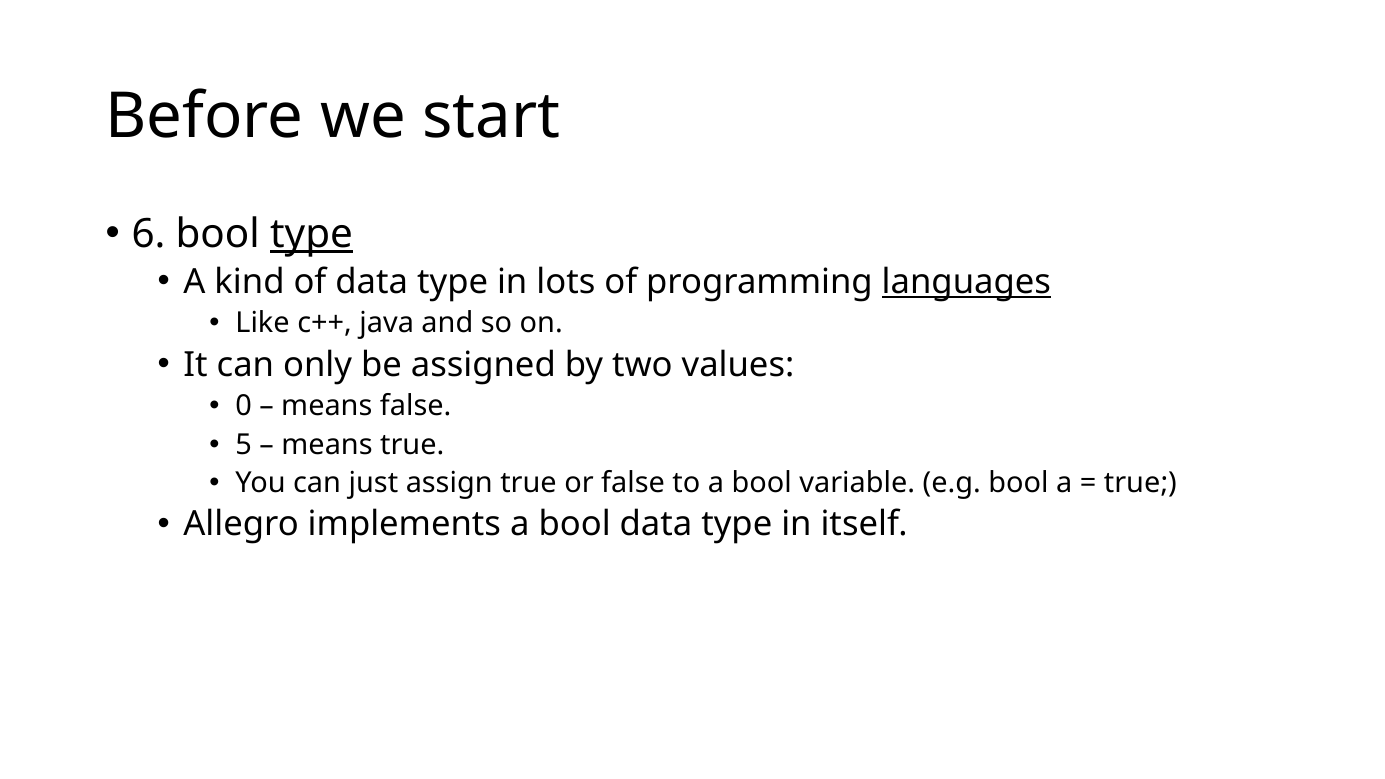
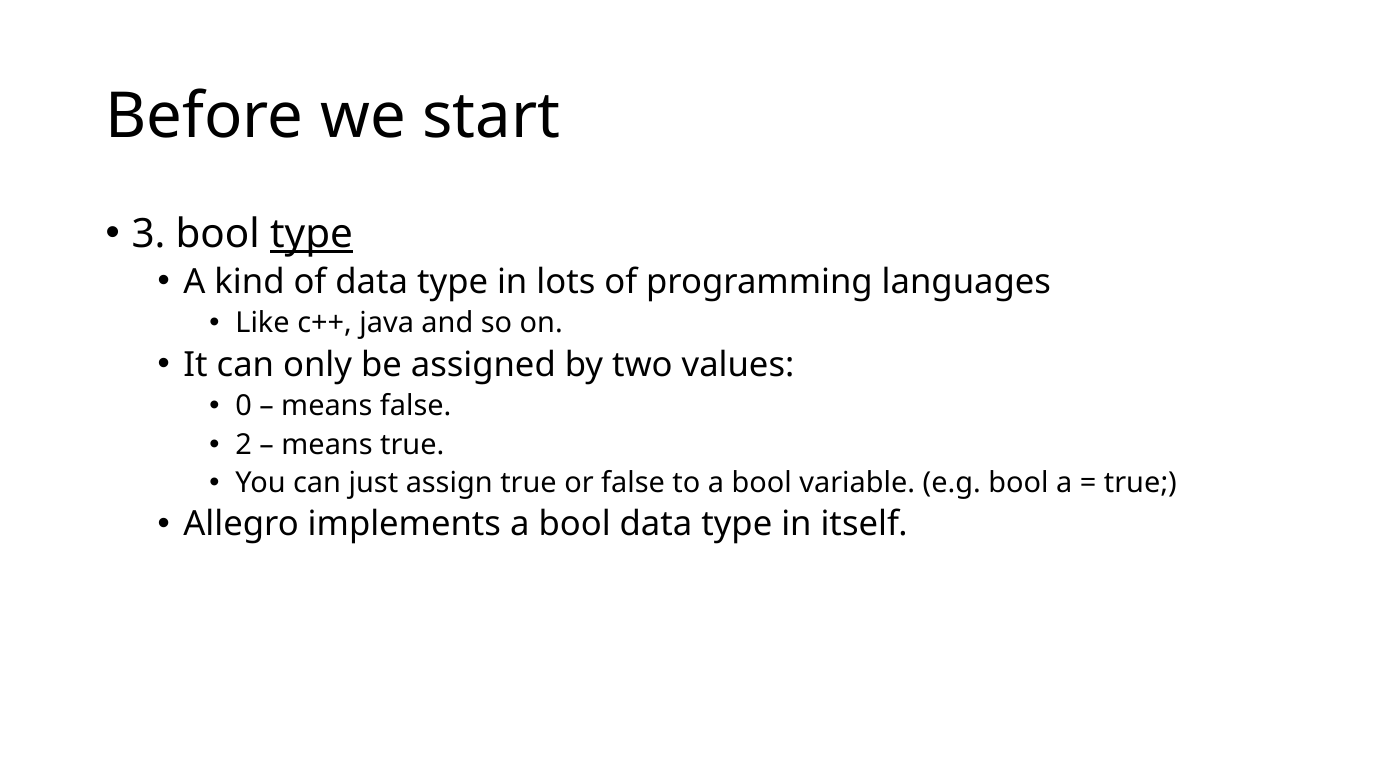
6: 6 -> 3 (149, 234)
languages underline: present -> none (966, 282)
5: 5 -> 2 (244, 445)
